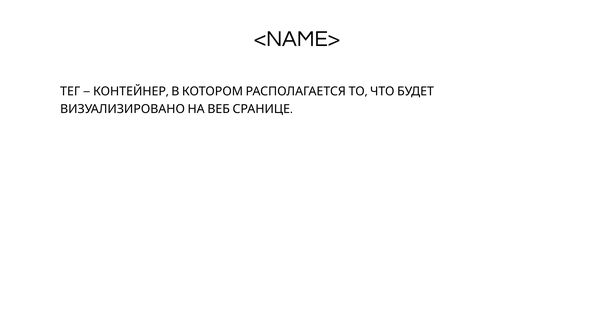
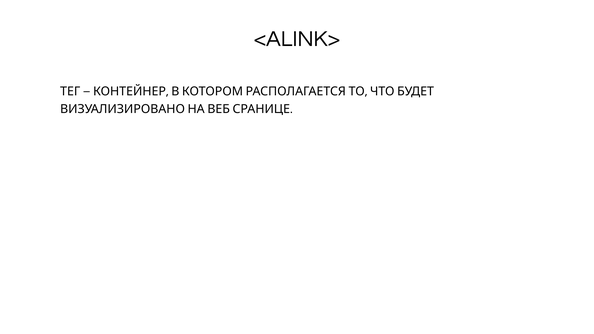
<NAME>: <NAME> -> <ALINK> (297, 39)
